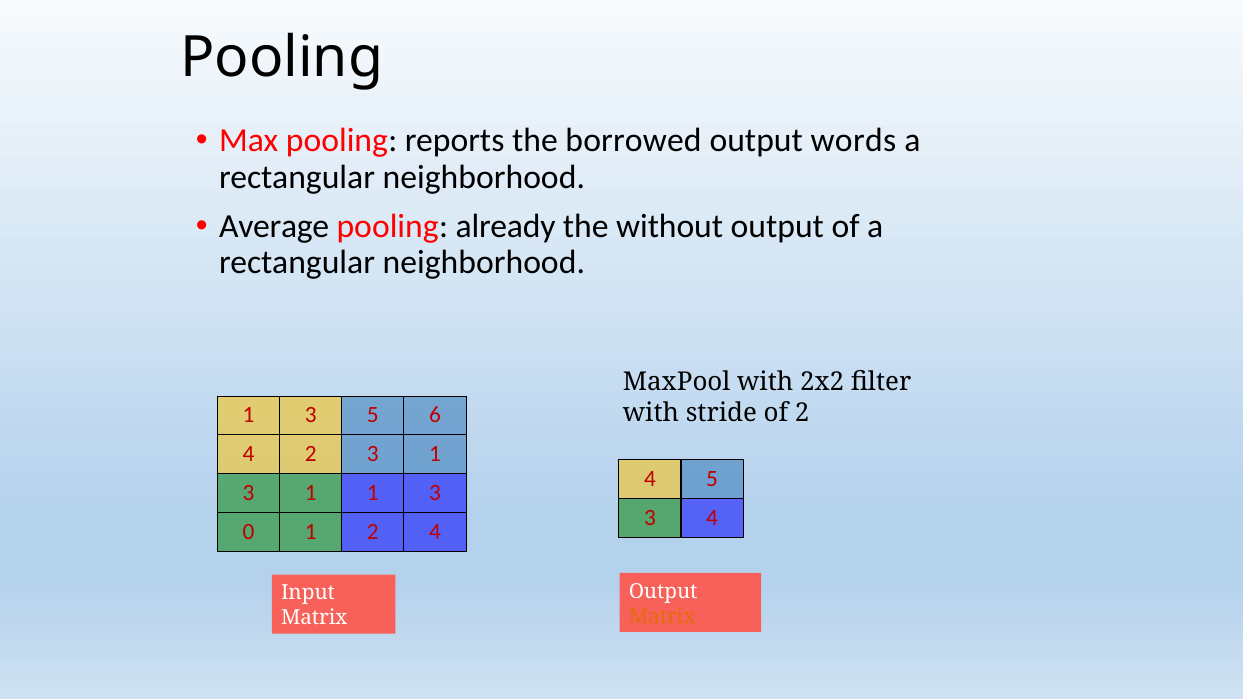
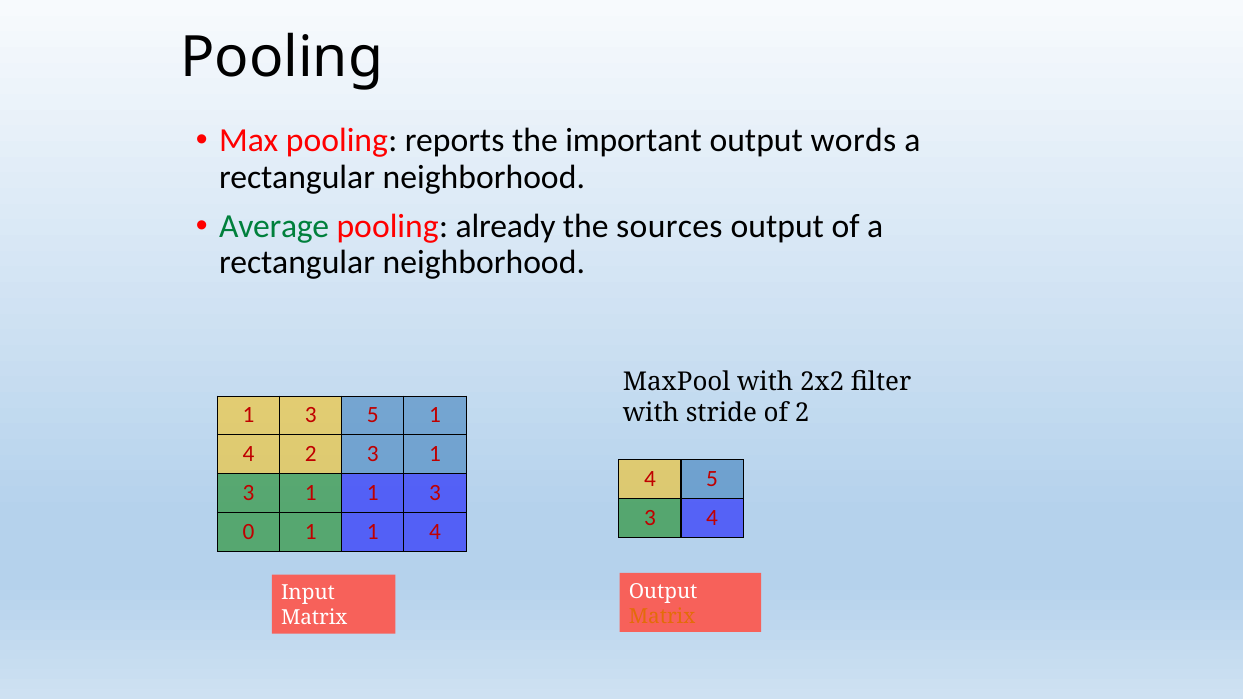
borrowed: borrowed -> important (634, 141)
Average colour: black -> green (274, 226)
without: without -> sources (669, 226)
5 6: 6 -> 1 (435, 415)
0 1 2: 2 -> 1 (373, 532)
